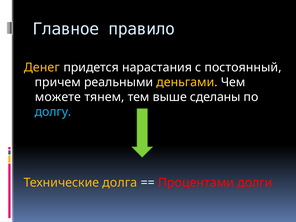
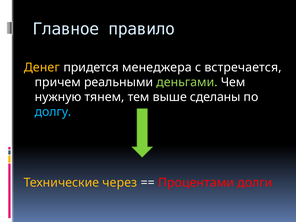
нарастания: нарастания -> менеджера (157, 67)
постоянный: постоянный -> встречается (243, 67)
деньгами colour: yellow -> light green (187, 82)
можете: можете -> нужную (58, 97)
долга: долга -> через (120, 183)
